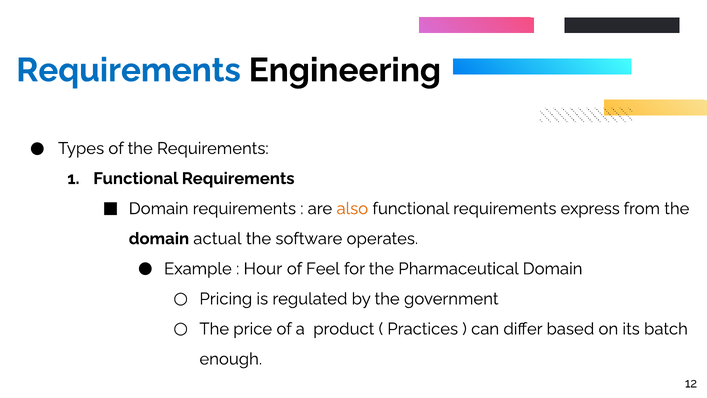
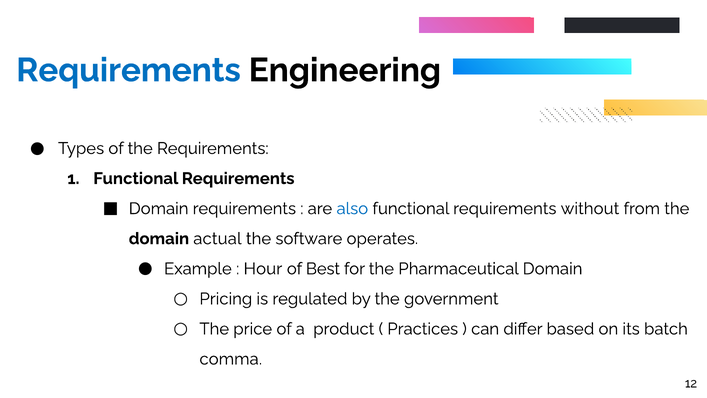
also colour: orange -> blue (352, 208)
express: express -> without (590, 208)
Feel: Feel -> Best (323, 269)
enough: enough -> comma (231, 359)
